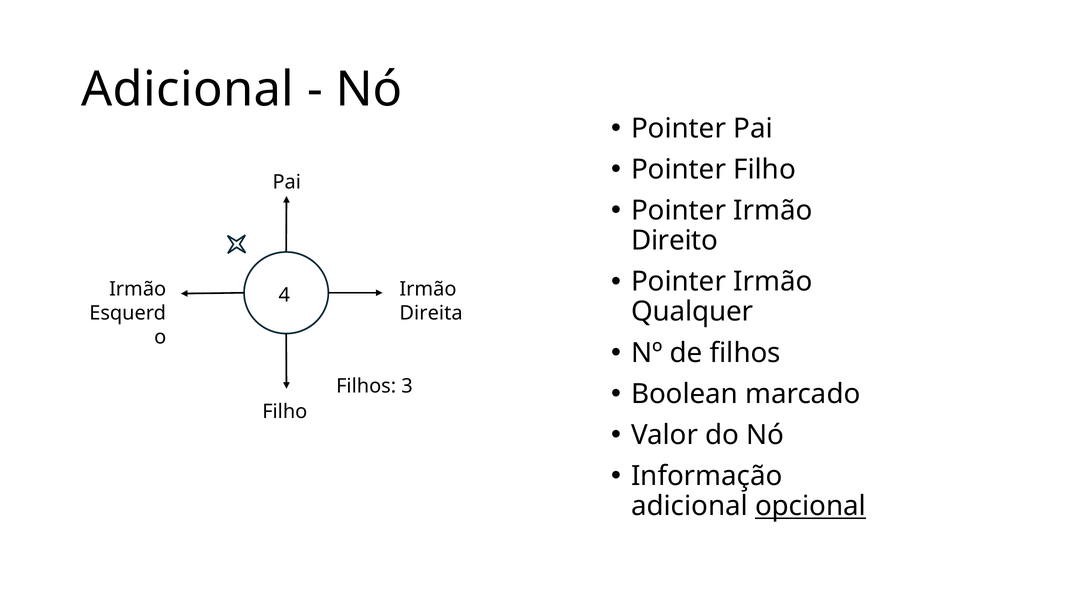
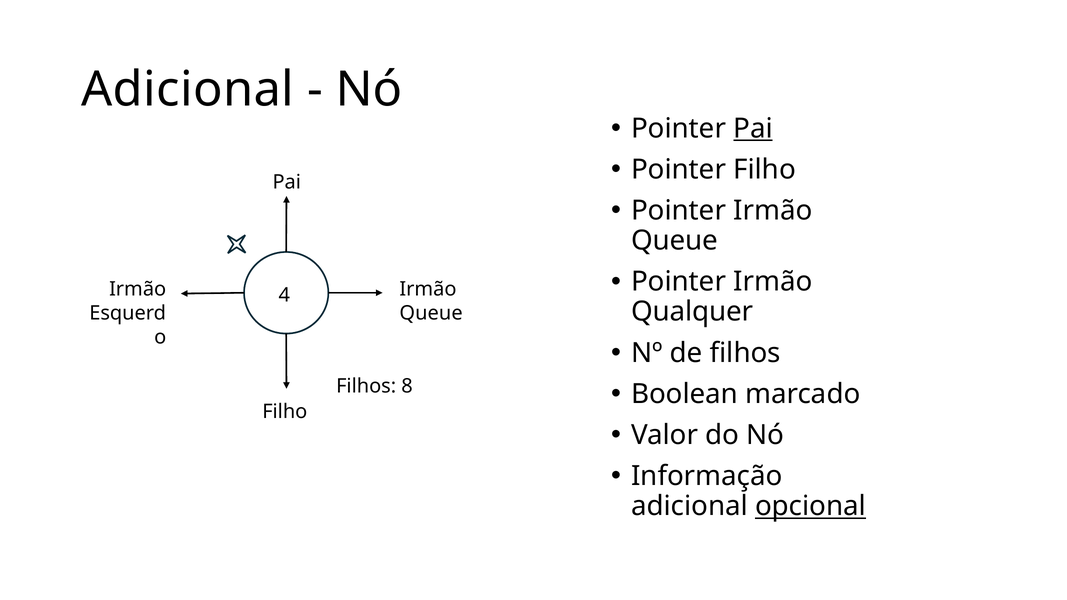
Pai underline: none -> present (753, 129)
Direito: Direito -> Queue (675, 241)
Direita: Direita -> Queue (431, 313)
3: 3 -> 8 (407, 386)
